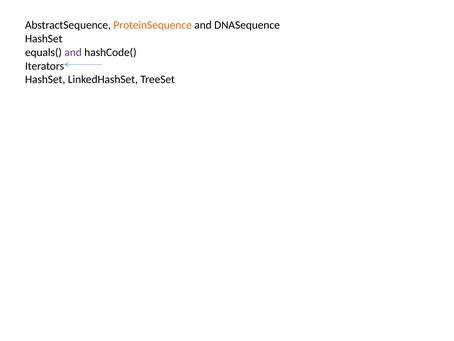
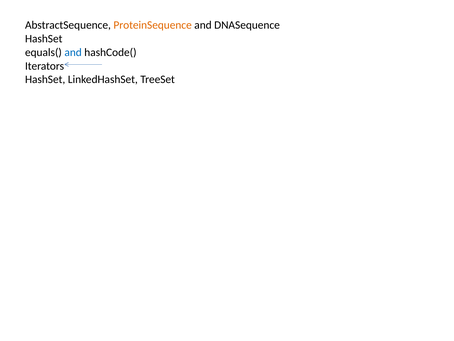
and colour: purple -> blue (73, 52)
